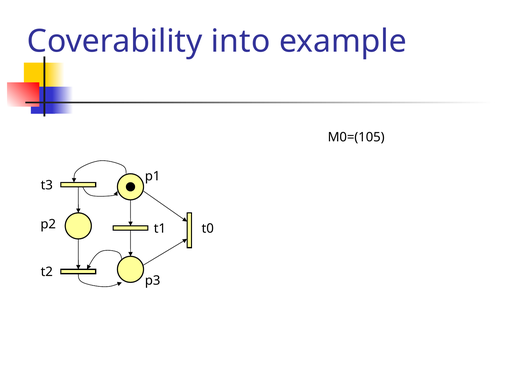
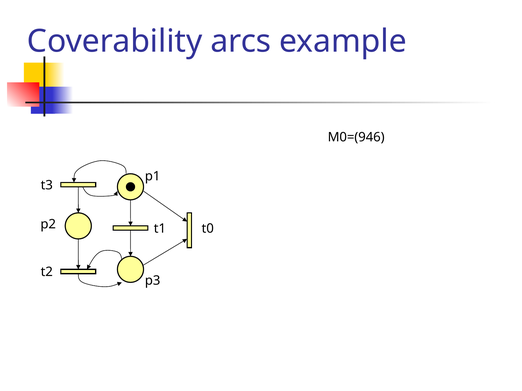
into: into -> arcs (241, 41)
M0=(105: M0=(105 -> M0=(946 (356, 137)
